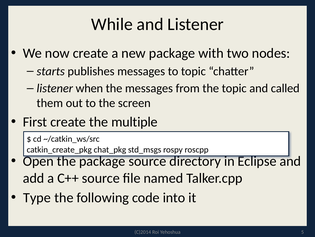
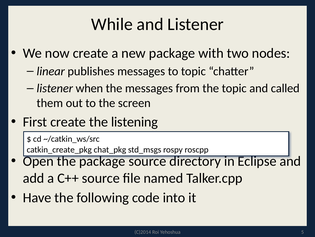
starts: starts -> linear (51, 71)
multiple: multiple -> listening (134, 122)
Type: Type -> Have (37, 197)
